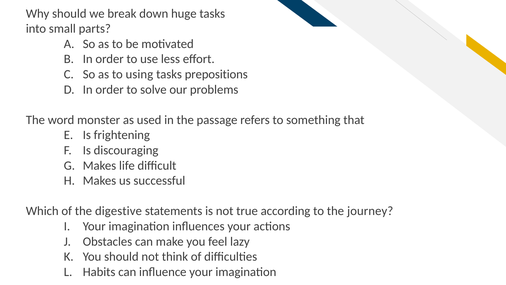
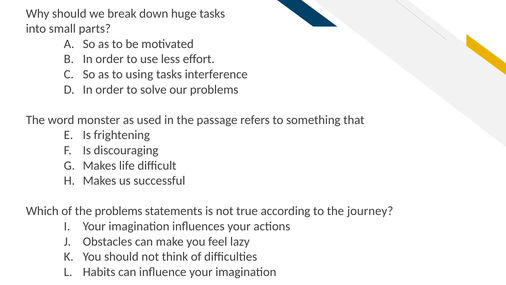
prepositions: prepositions -> interference (216, 74)
the digestive: digestive -> problems (119, 211)
